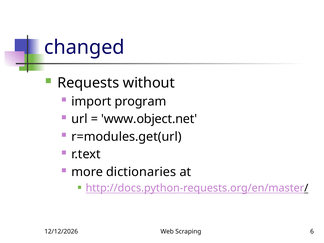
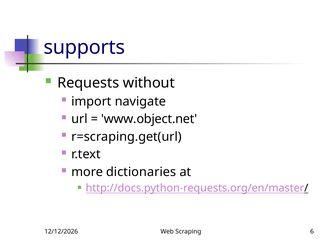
changed: changed -> supports (84, 47)
program: program -> navigate (140, 101)
r=modules.get(url: r=modules.get(url -> r=scraping.get(url (127, 137)
